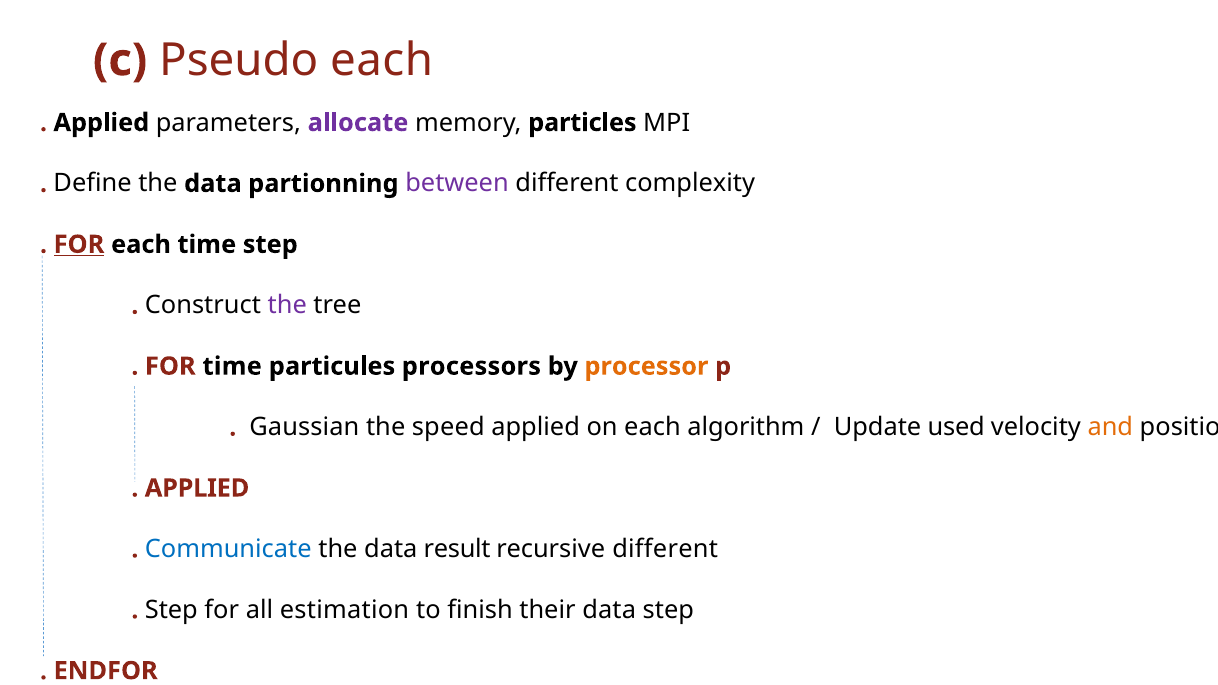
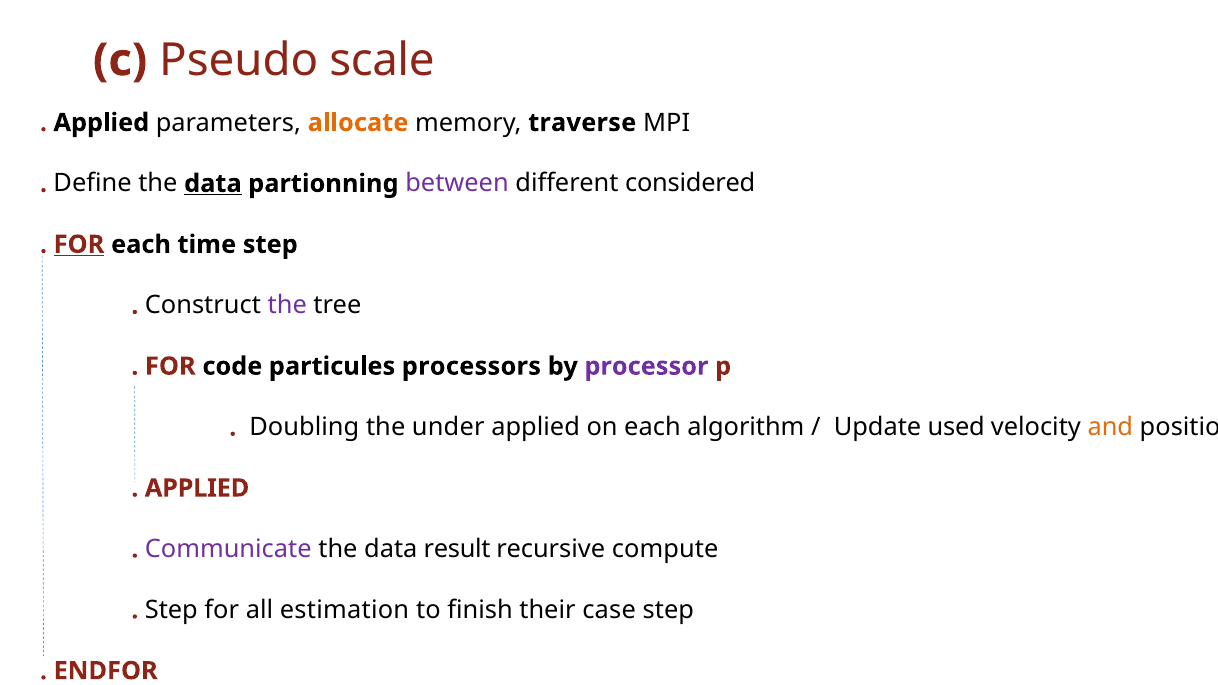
Pseudo each: each -> scale (382, 60)
allocate colour: purple -> orange (358, 123)
particles: particles -> traverse (582, 123)
data underline: none -> present (213, 184)
complexity: complexity -> considered (690, 184)
FOR time: time -> code (232, 366)
processor colour: orange -> purple (646, 366)
Gaussian: Gaussian -> Doubling (304, 427)
speed: speed -> under (448, 427)
Communicate colour: blue -> purple (228, 549)
recursive different: different -> compute (665, 549)
their data: data -> case (609, 610)
